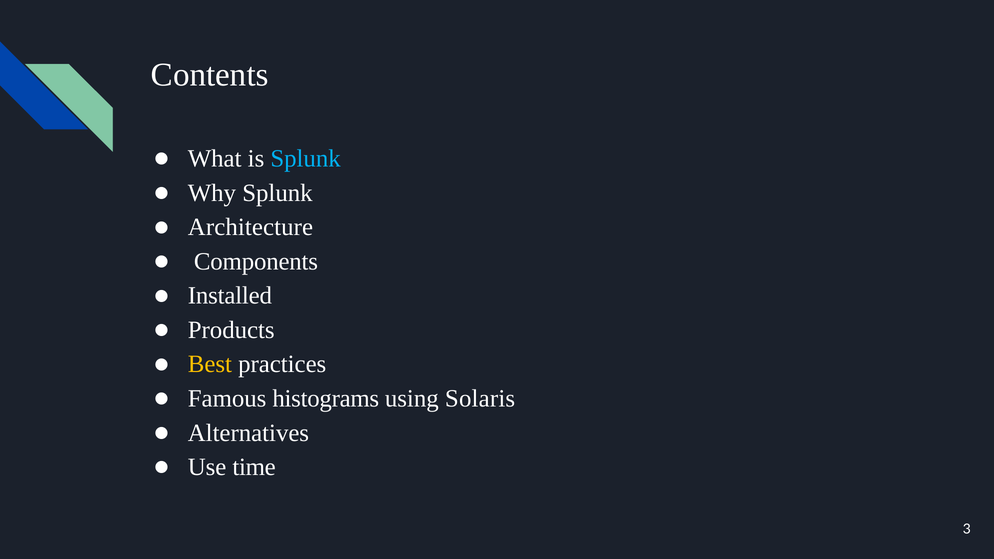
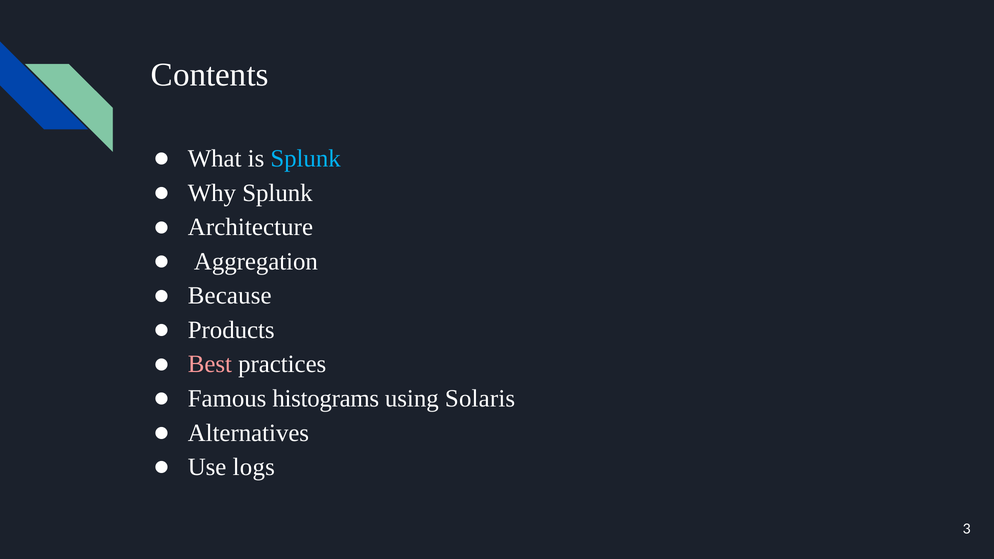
Components: Components -> Aggregation (256, 262)
Installed: Installed -> Because (230, 296)
Best colour: yellow -> pink (210, 364)
time: time -> logs (254, 467)
